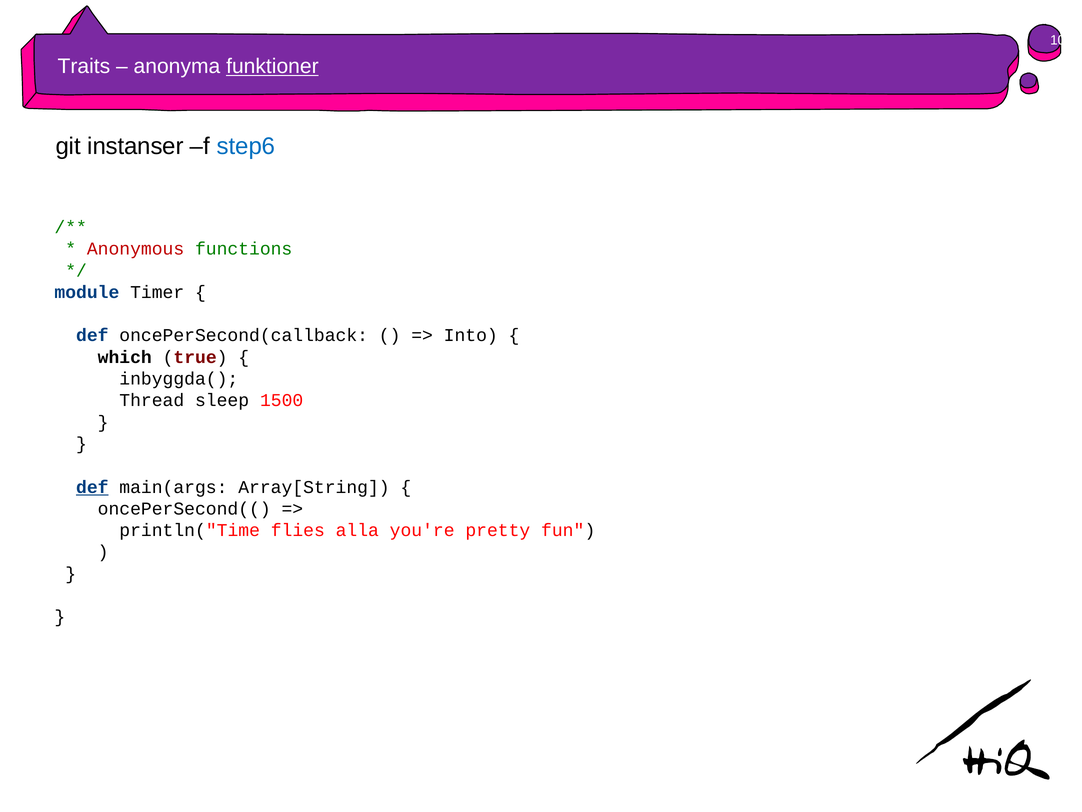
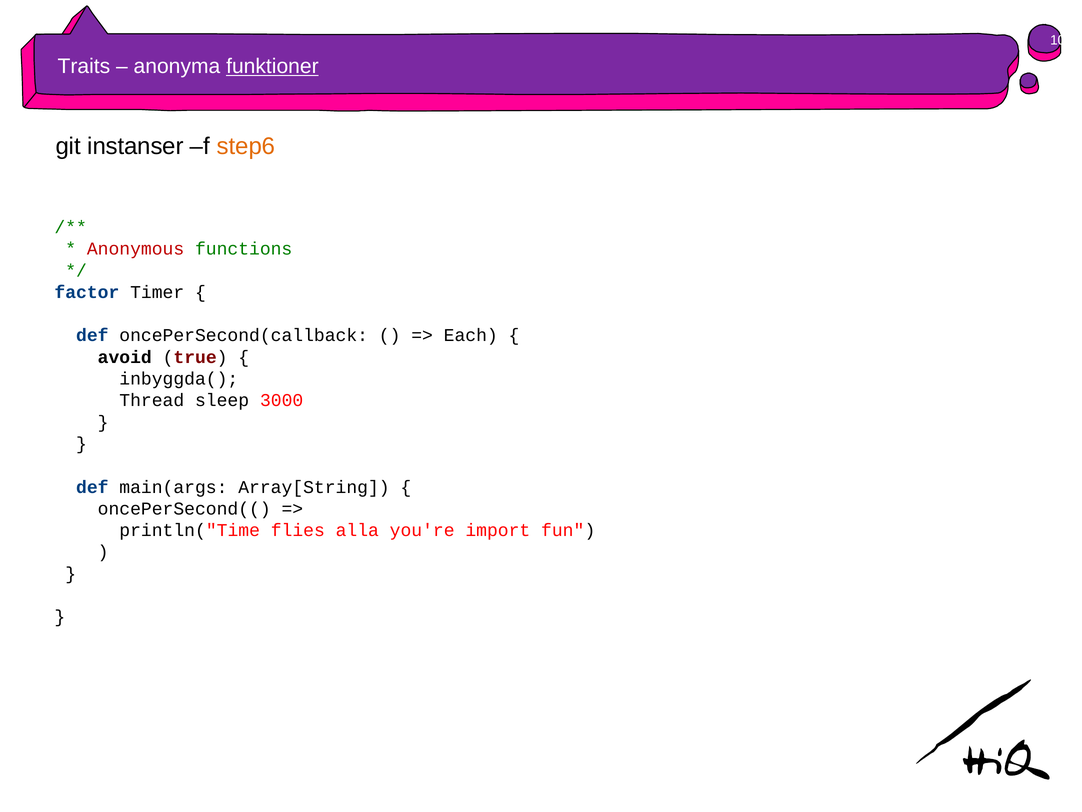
step6 colour: blue -> orange (246, 146)
module: module -> factor (87, 292)
Into: Into -> Each (471, 335)
which: which -> avoid (125, 357)
1500: 1500 -> 3000 (282, 400)
def underline: present -> none (92, 487)
pretty: pretty -> import (498, 530)
